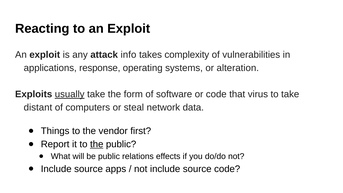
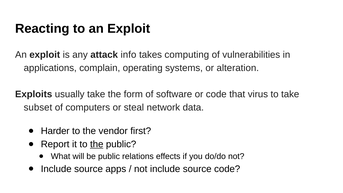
complexity: complexity -> computing (187, 55)
response: response -> complain (100, 68)
usually underline: present -> none (70, 94)
distant: distant -> subset (38, 107)
Things: Things -> Harder (55, 131)
